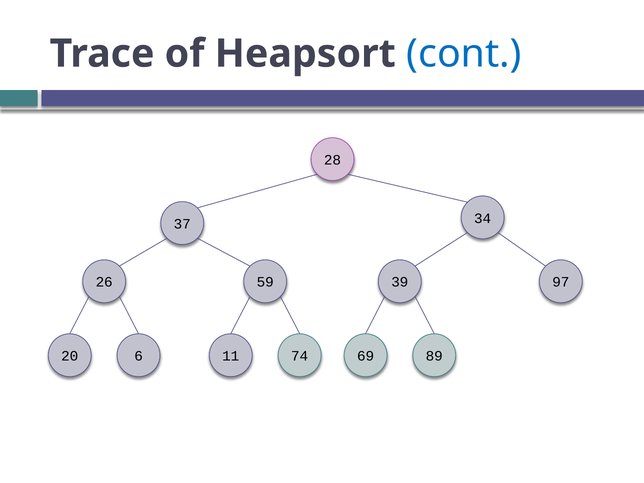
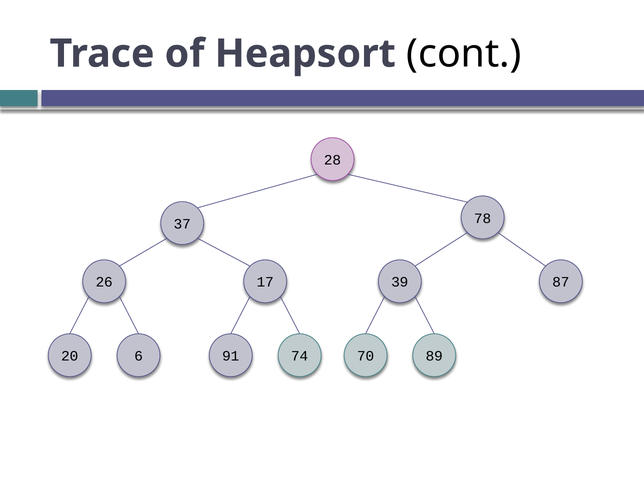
cont colour: blue -> black (464, 54)
34: 34 -> 78 (483, 218)
59: 59 -> 17 (265, 282)
97: 97 -> 87 (561, 282)
11: 11 -> 91 (231, 356)
69: 69 -> 70 (366, 356)
